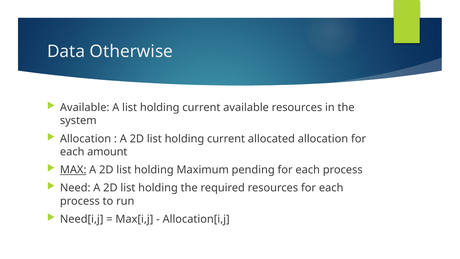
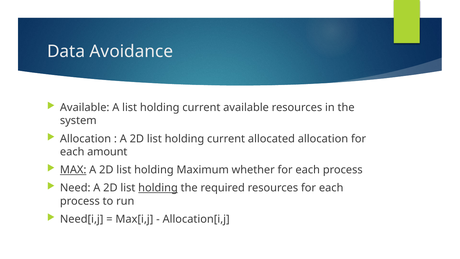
Otherwise: Otherwise -> Avoidance (131, 51)
pending: pending -> whether (253, 170)
holding underline: none -> present (158, 188)
